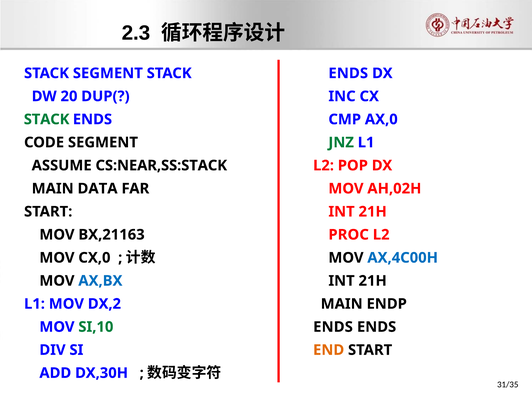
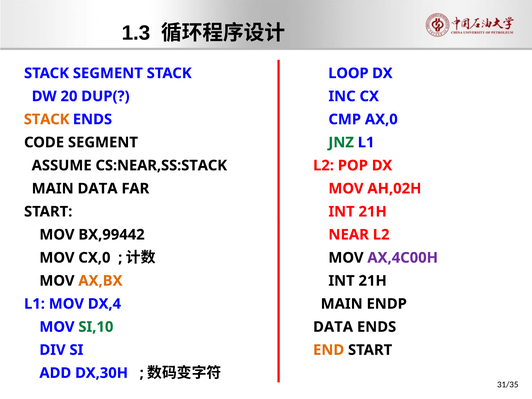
2.3: 2.3 -> 1.3 (136, 33)
ENDS: ENDS -> LOOP (348, 73)
STACK colour: green -> orange (47, 119)
BX,21163: BX,21163 -> BX,99442 (111, 235)
PROC: PROC -> NEAR (349, 235)
AX,4C00H colour: blue -> purple (403, 258)
AX,BX colour: blue -> orange (100, 281)
DX,2: DX,2 -> DX,4 (104, 304)
ENDS: ENDS -> DATA (333, 327)
